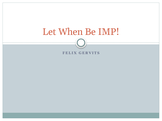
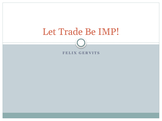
When: When -> Trade (71, 32)
